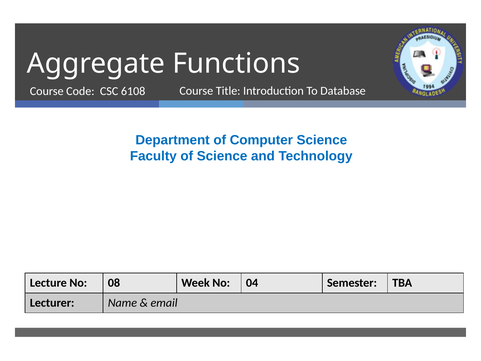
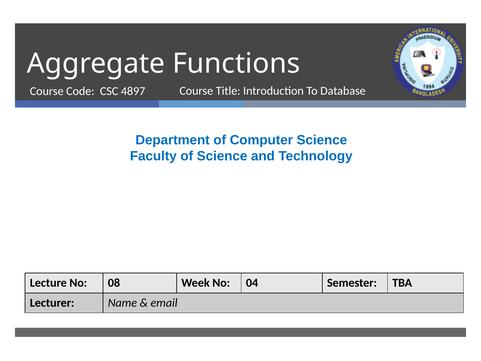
6108: 6108 -> 4897 (133, 91)
